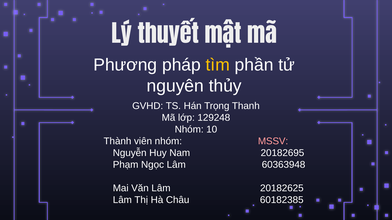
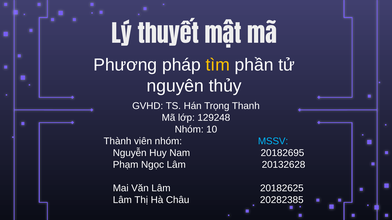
MSSV colour: pink -> light blue (273, 141)
60363948: 60363948 -> 20132628 (284, 165)
60182385: 60182385 -> 20282385 (282, 200)
